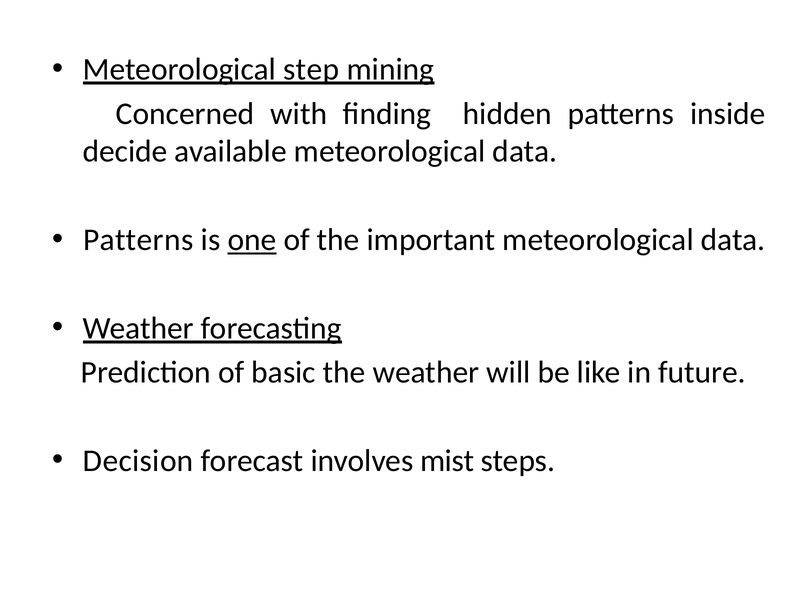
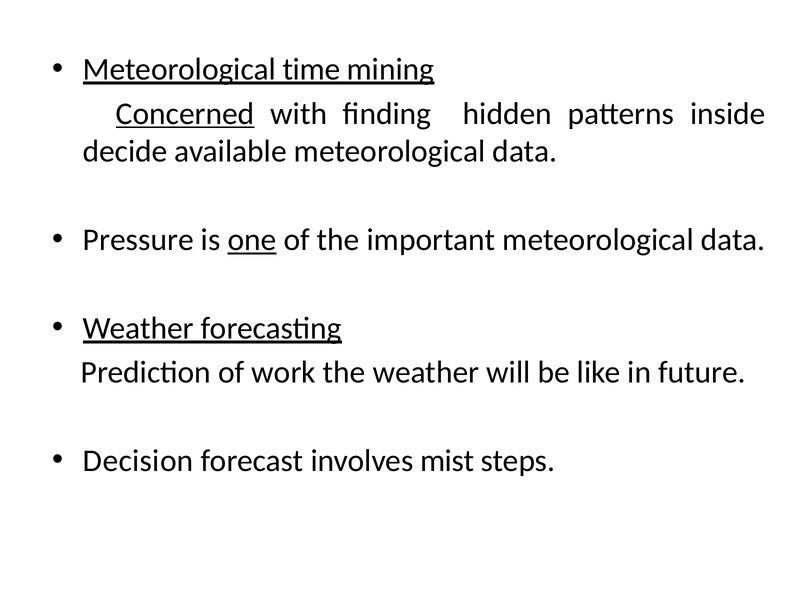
step: step -> time (312, 70)
Concerned underline: none -> present (185, 114)
Patterns: Patterns -> Pressure (138, 240)
basic: basic -> work (284, 373)
